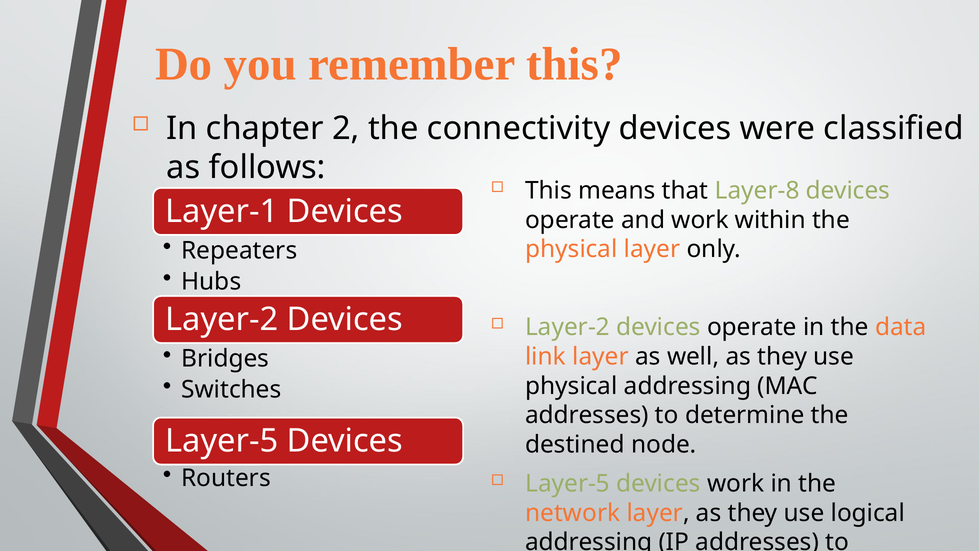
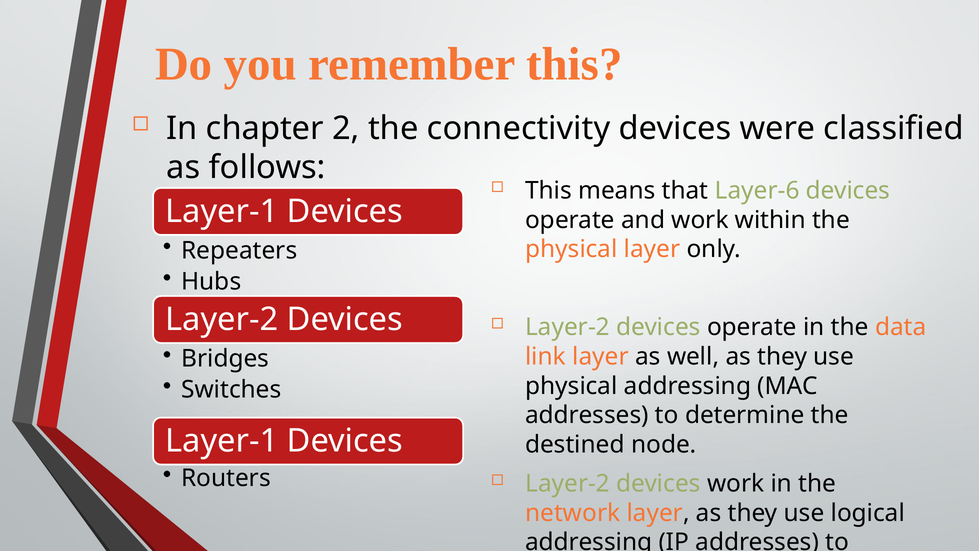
Layer-8: Layer-8 -> Layer-6 (757, 190)
Layer-5: Layer-5 -> Layer-1 (222, 441)
Layer-5: Layer-5 -> Layer-2 (568, 483)
